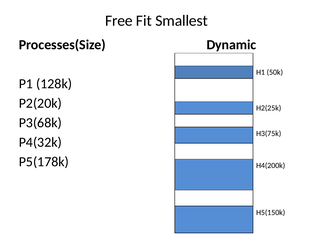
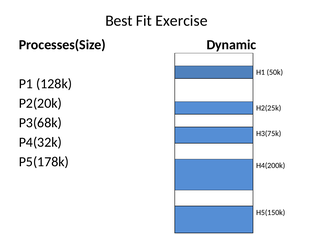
Free: Free -> Best (119, 21)
Smallest: Smallest -> Exercise (182, 21)
